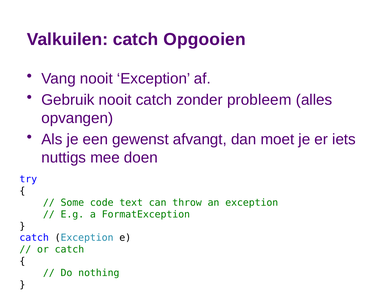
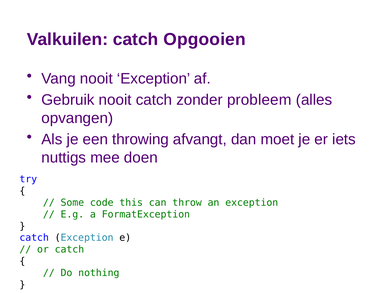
gewenst: gewenst -> throwing (140, 140)
text: text -> this (131, 203)
